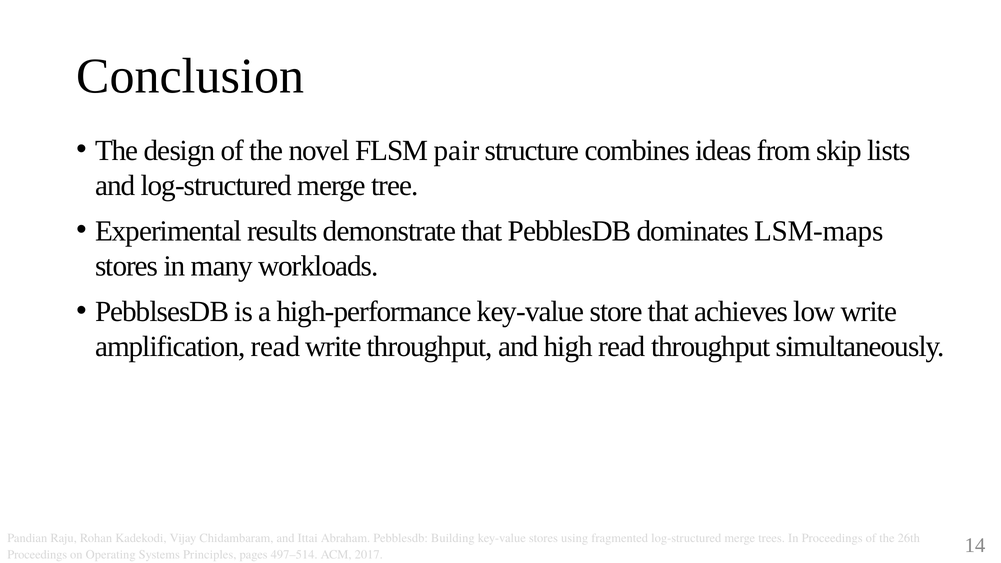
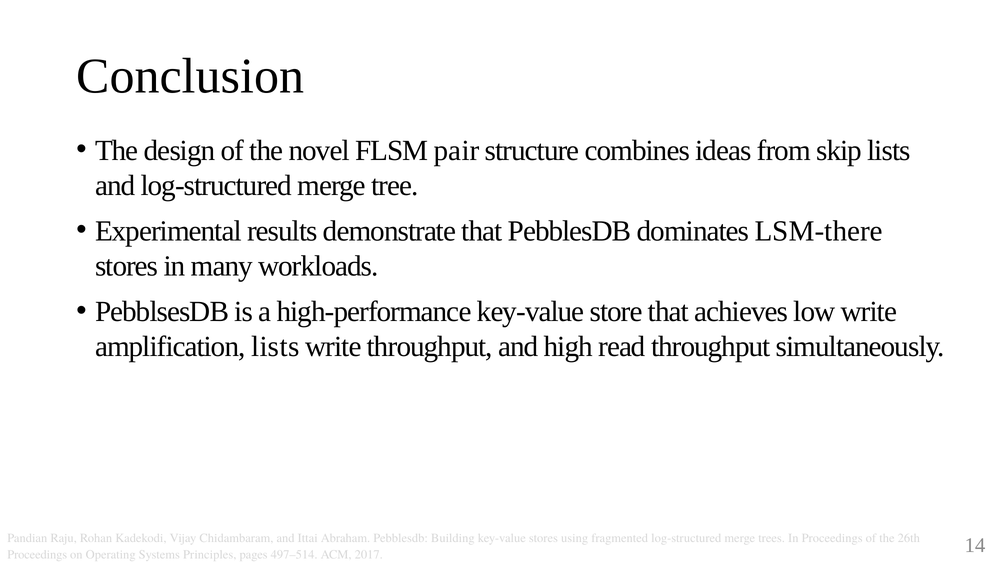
LSM-maps: LSM-maps -> LSM-there (819, 231)
amplification read: read -> lists (275, 347)
